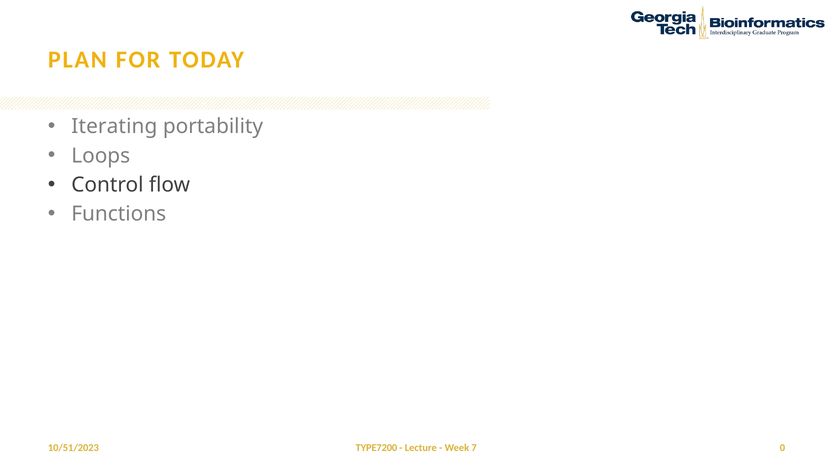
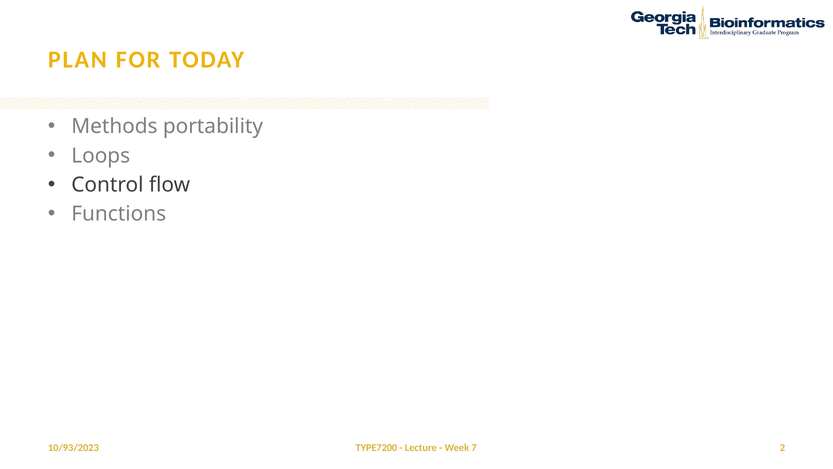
Iterating: Iterating -> Methods (114, 126)
0: 0 -> 2 (783, 447)
10/51/2023: 10/51/2023 -> 10/93/2023 (73, 447)
